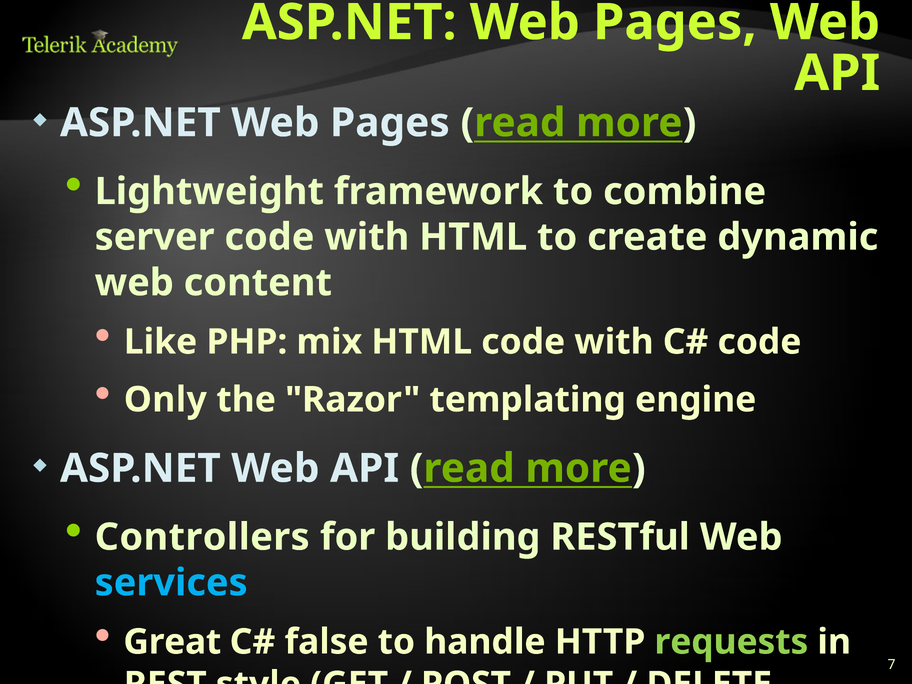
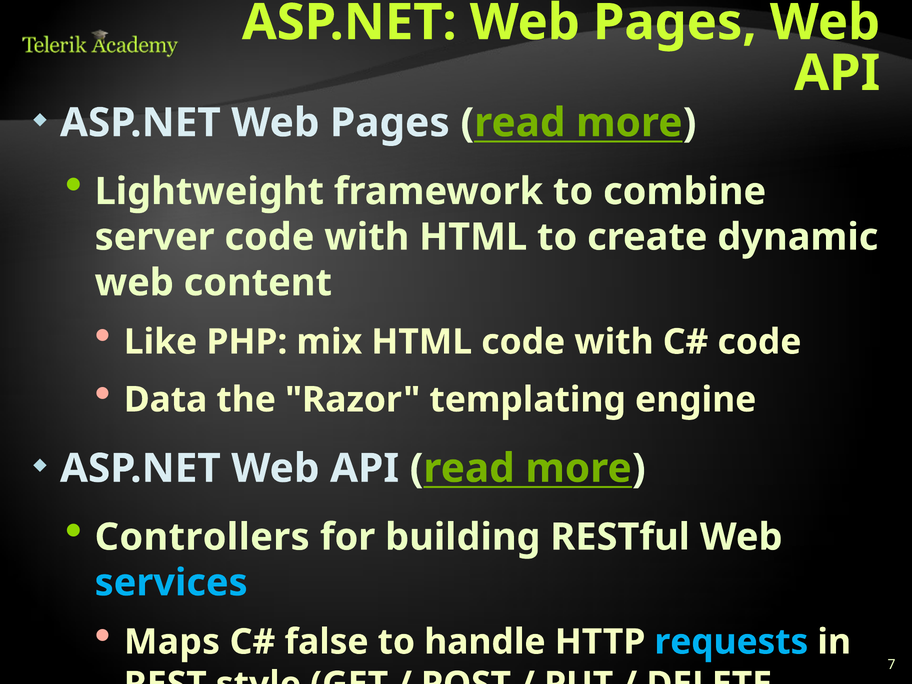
Only: Only -> Data (166, 400)
Great: Great -> Maps (172, 642)
requests colour: light green -> light blue (731, 642)
